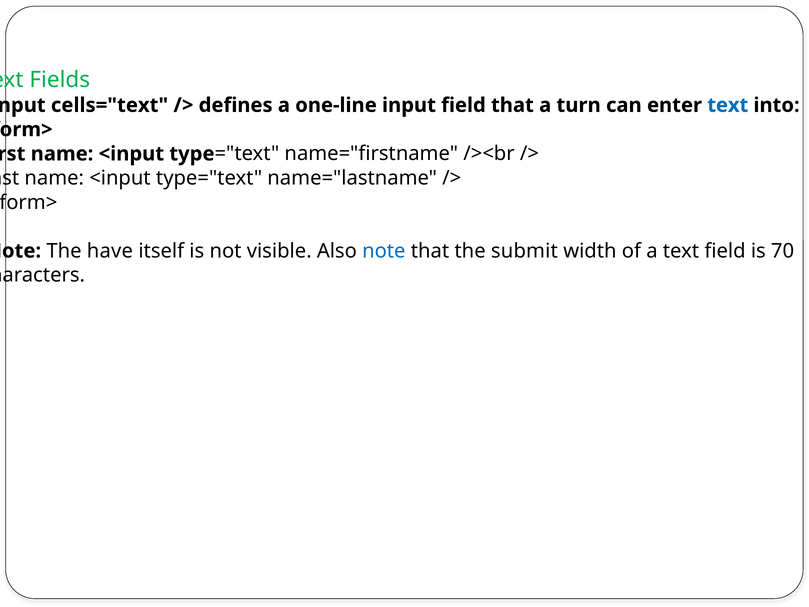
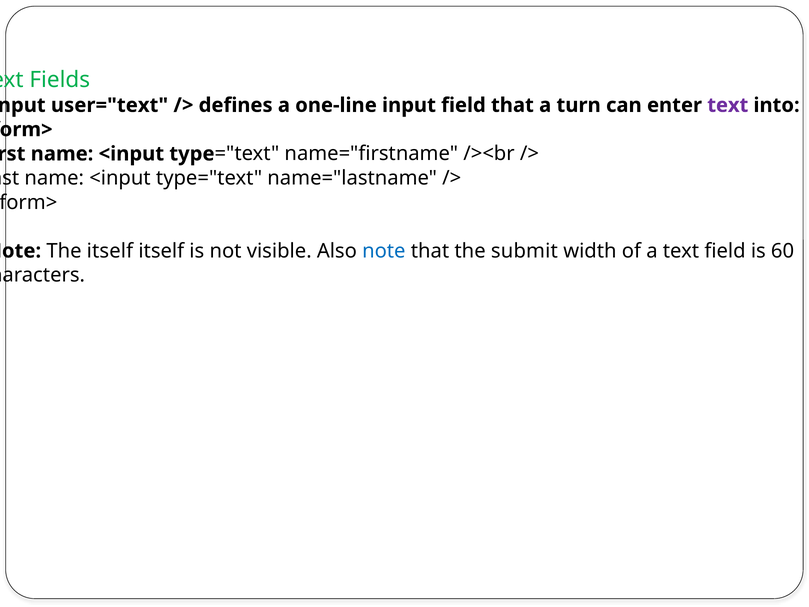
cells="text: cells="text -> user="text (109, 105)
text colour: blue -> purple (728, 105)
The have: have -> itself (110, 251)
70: 70 -> 60 (783, 251)
